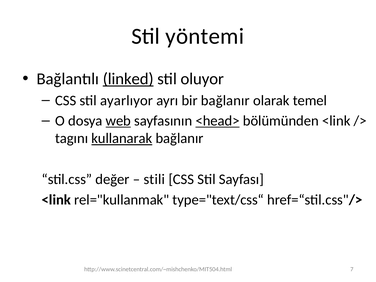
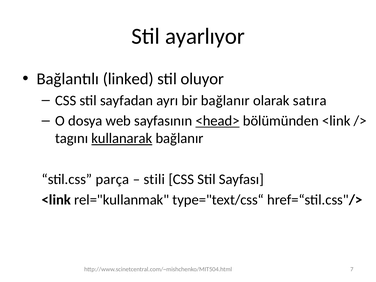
yöntemi: yöntemi -> ayarlıyor (205, 36)
linked underline: present -> none (128, 79)
ayarlıyor: ayarlıyor -> sayfadan (127, 100)
temel: temel -> satıra (310, 100)
web underline: present -> none (118, 121)
değer: değer -> parça (112, 179)
